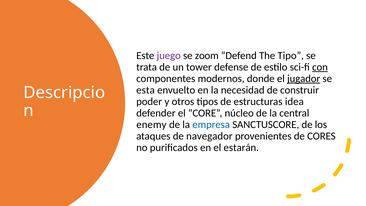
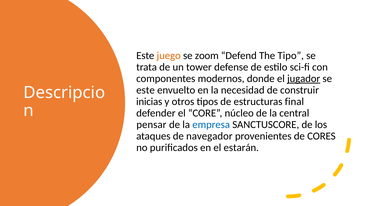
juego colour: purple -> orange (169, 55)
con underline: present -> none (320, 67)
esta: esta -> este (146, 90)
poder: poder -> inicias (149, 102)
idea: idea -> final (294, 102)
enemy: enemy -> pensar (151, 125)
